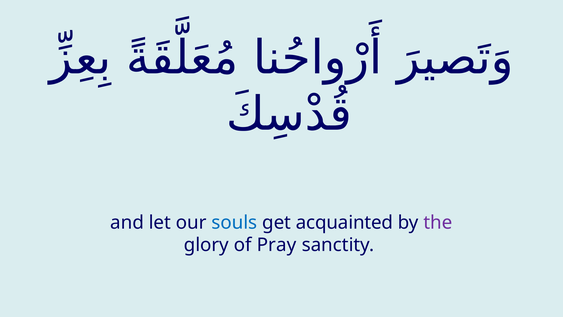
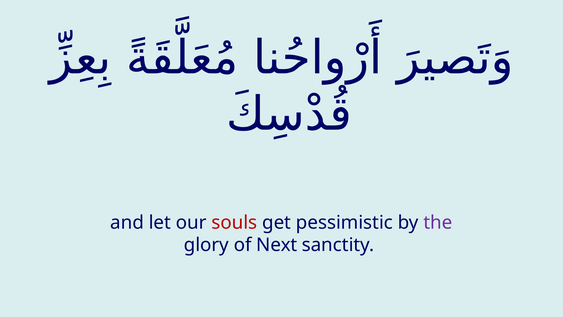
souls colour: blue -> red (234, 222)
acquainted: acquainted -> pessimistic (344, 222)
Pray: Pray -> Next (277, 245)
